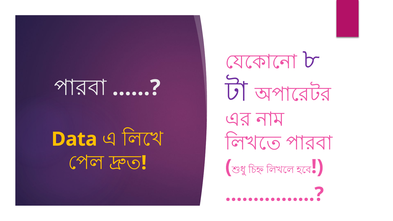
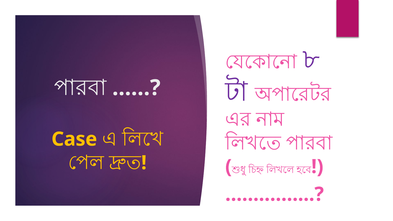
Data: Data -> Case (74, 139)
